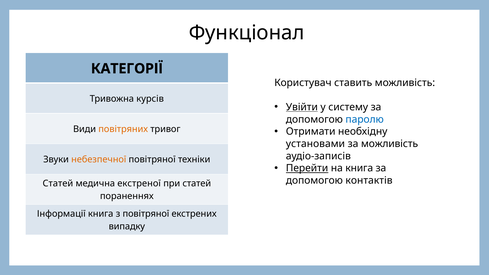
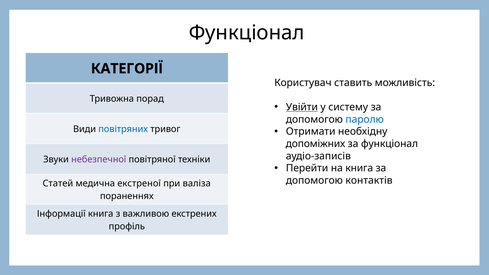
курсів: курсів -> порад (150, 99)
повітряних colour: orange -> blue (123, 129)
установами: установами -> допоміжних (316, 144)
за можливість: можливість -> функціонал (390, 144)
небезпечної colour: orange -> purple (99, 159)
Перейти underline: present -> none (307, 168)
при статей: статей -> валіза (197, 184)
з повітряної: повітряної -> важливою (146, 214)
випадку: випадку -> профіль (127, 226)
